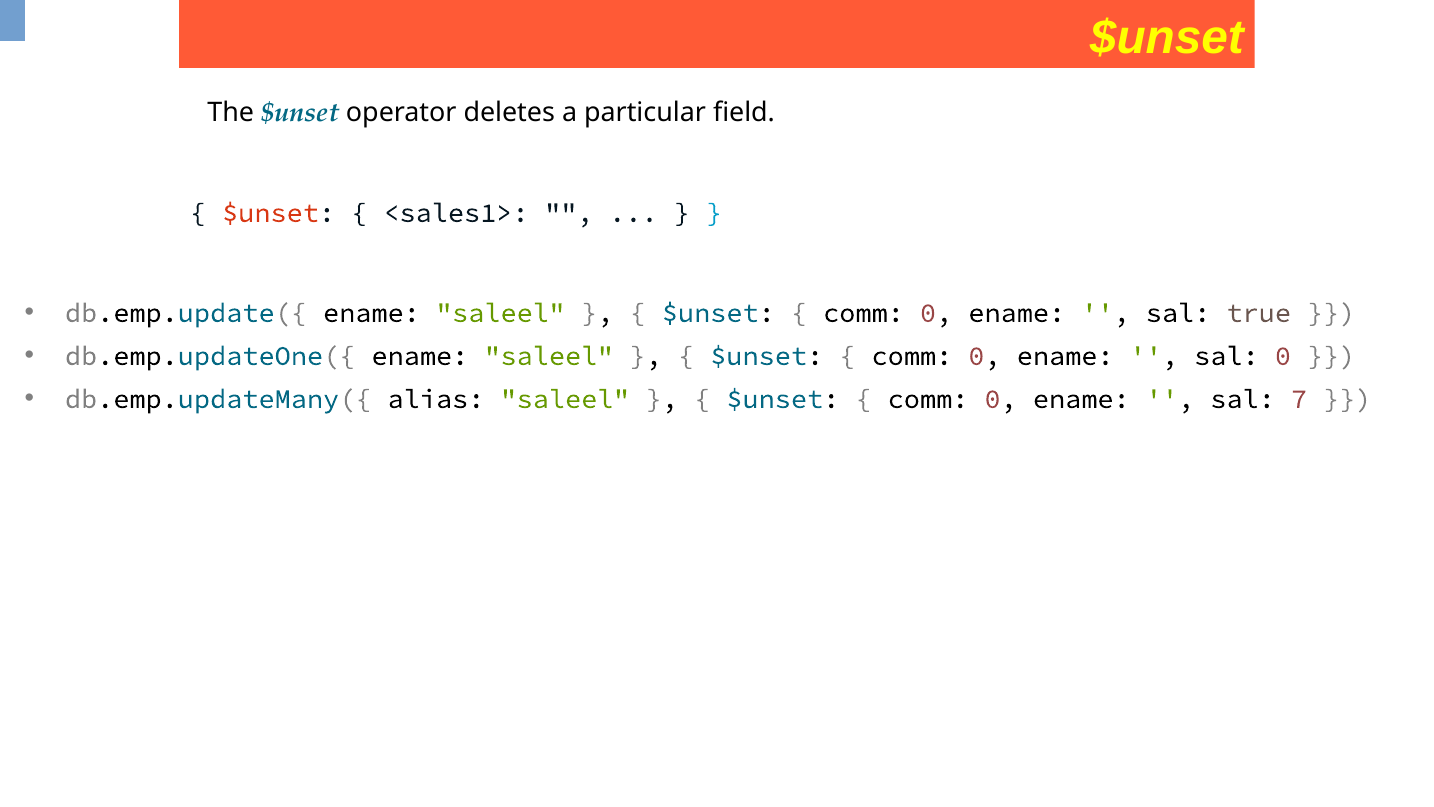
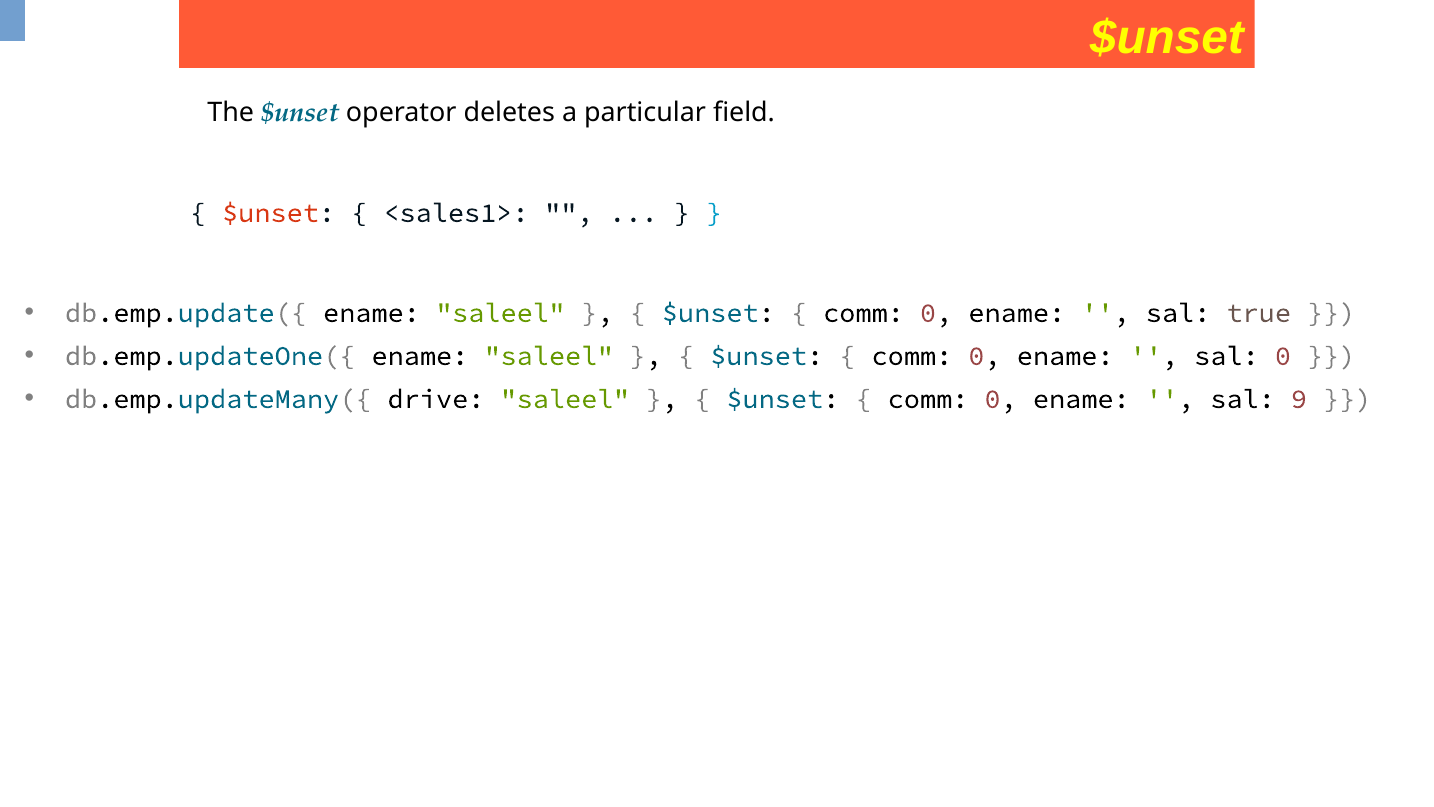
alias: alias -> drive (436, 399)
7: 7 -> 9 (1299, 399)
